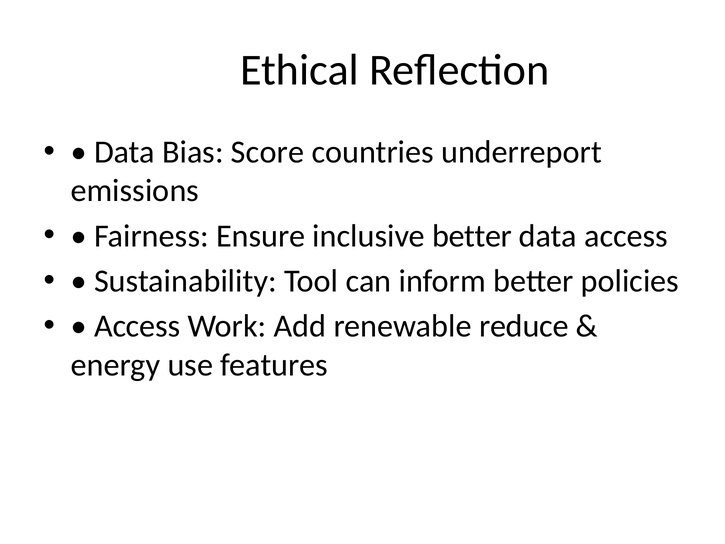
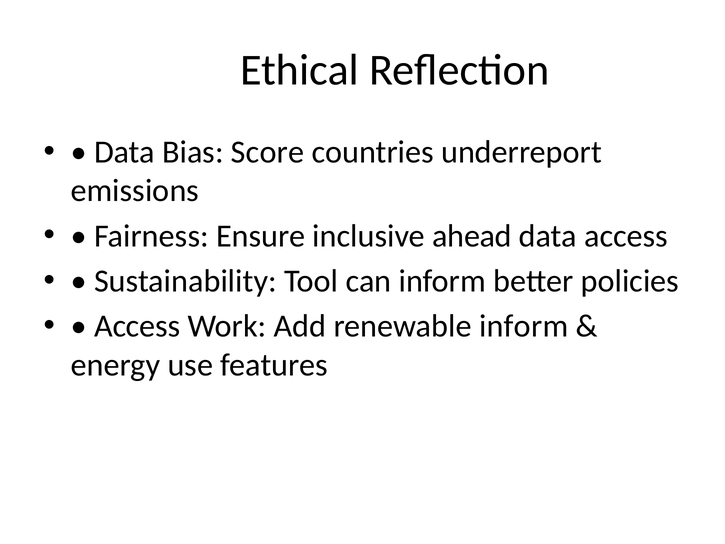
inclusive better: better -> ahead (472, 236)
renewable reduce: reduce -> inform (524, 326)
